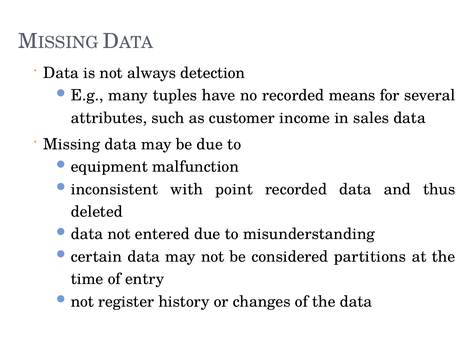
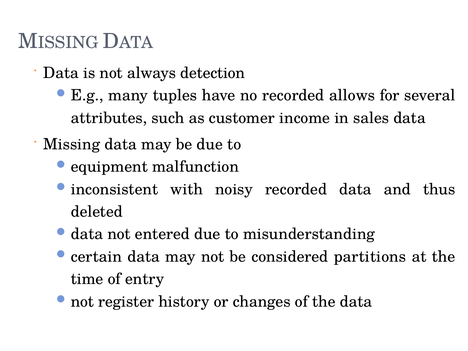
means: means -> allows (352, 96)
point: point -> noisy (234, 189)
